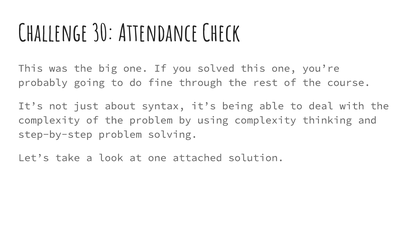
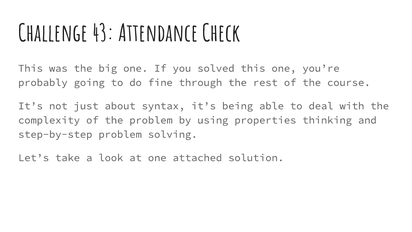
30: 30 -> 43 (103, 33)
using complexity: complexity -> properties (265, 120)
